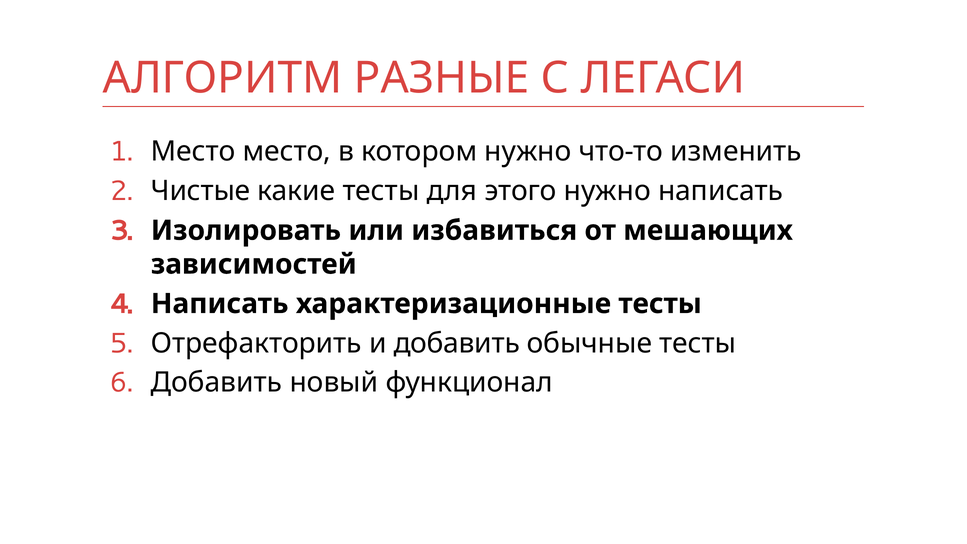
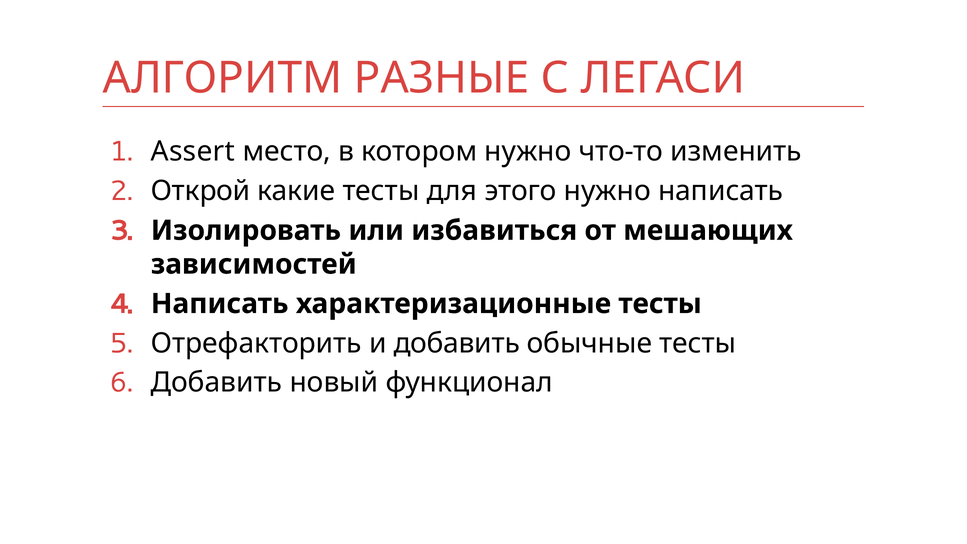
Место: Место -> Assert (193, 152)
Чистые: Чистые -> Открой (201, 191)
